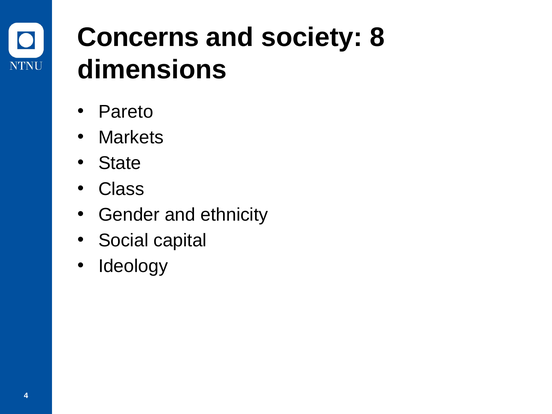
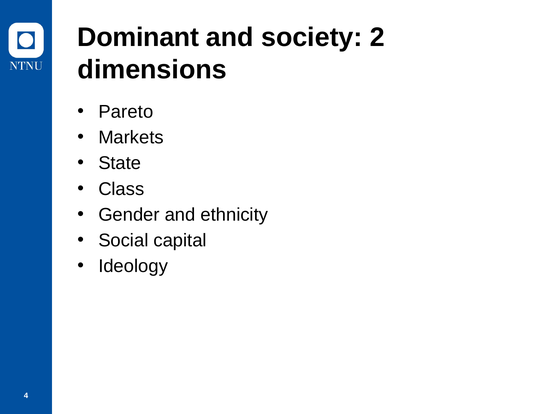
Concerns: Concerns -> Dominant (138, 37)
8: 8 -> 2 (377, 37)
